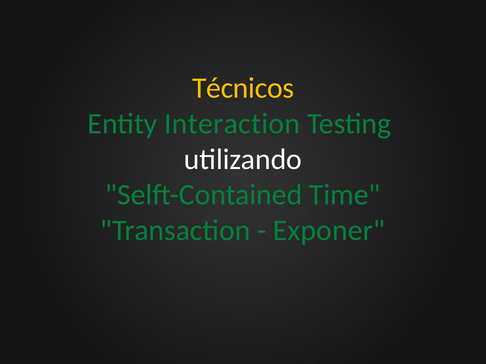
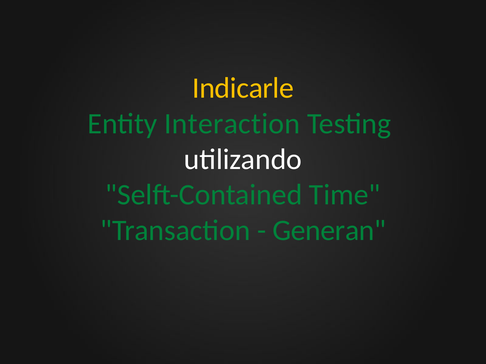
Técnicos: Técnicos -> Indicarle (243, 88)
Exponer: Exponer -> Generan (329, 231)
